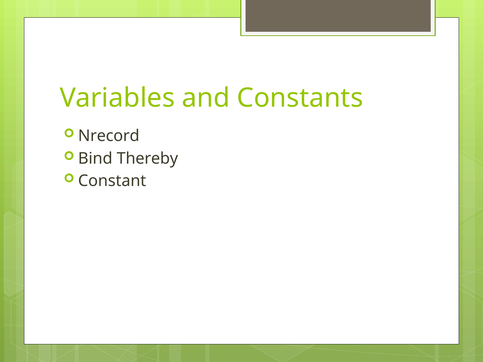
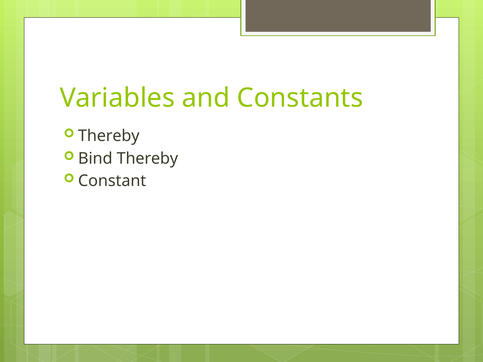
Nrecord: Nrecord -> Thereby (109, 136)
